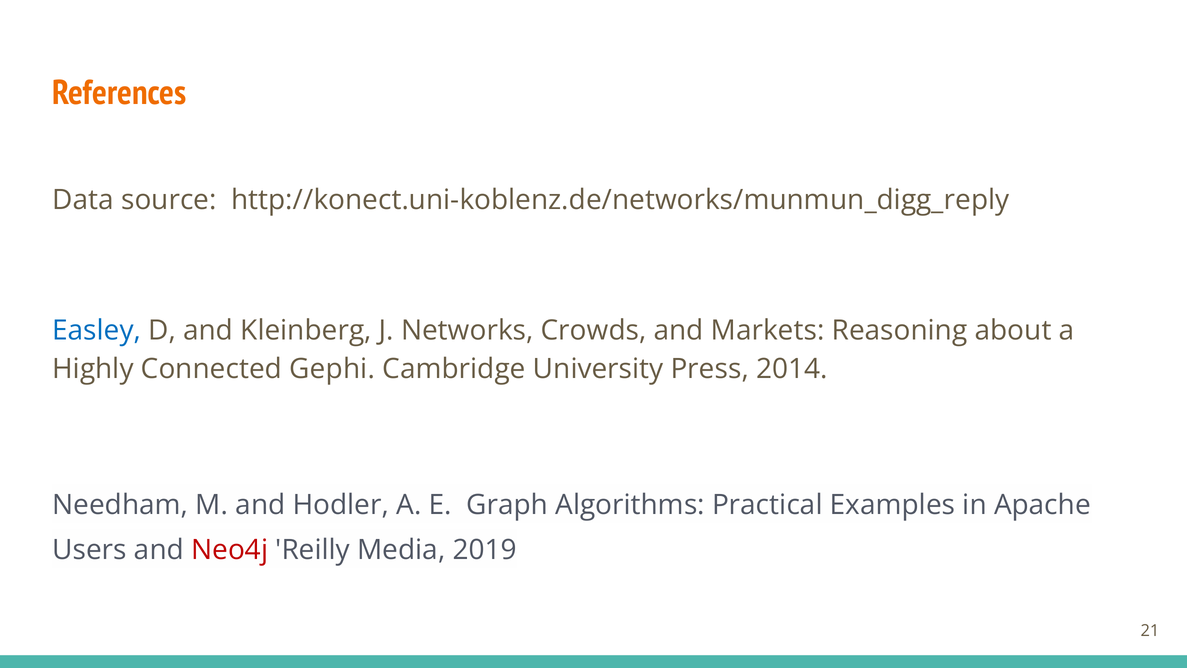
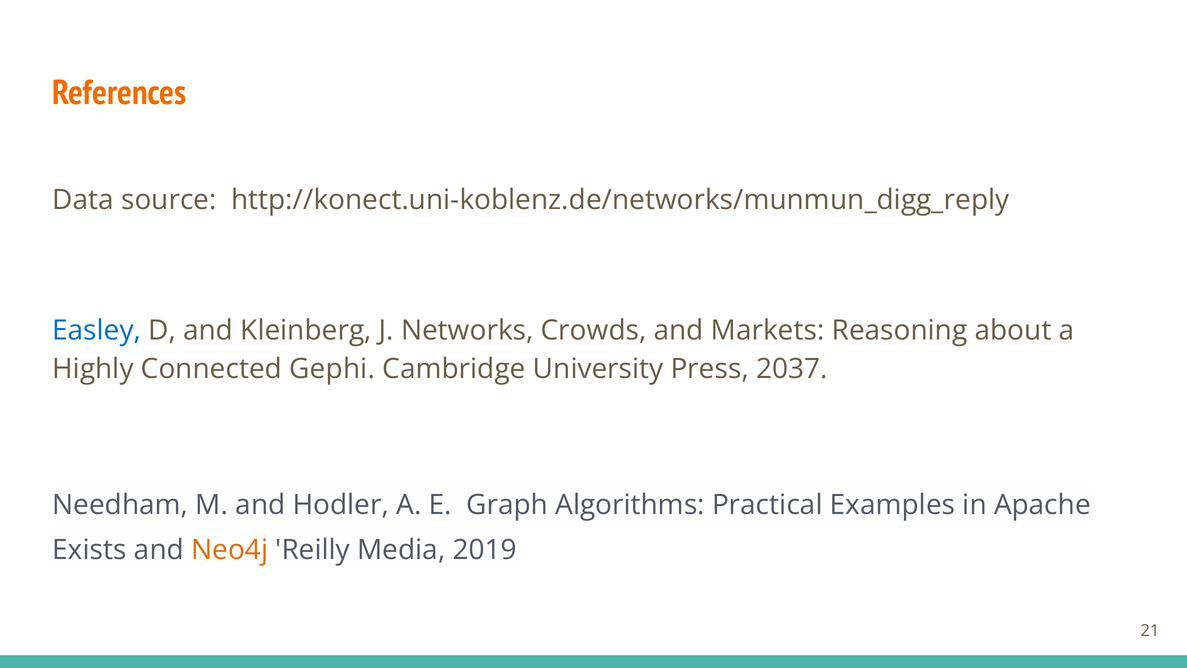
2014: 2014 -> 2037 (792, 369)
Users: Users -> Exists (89, 550)
Neo4j colour: red -> orange (230, 550)
